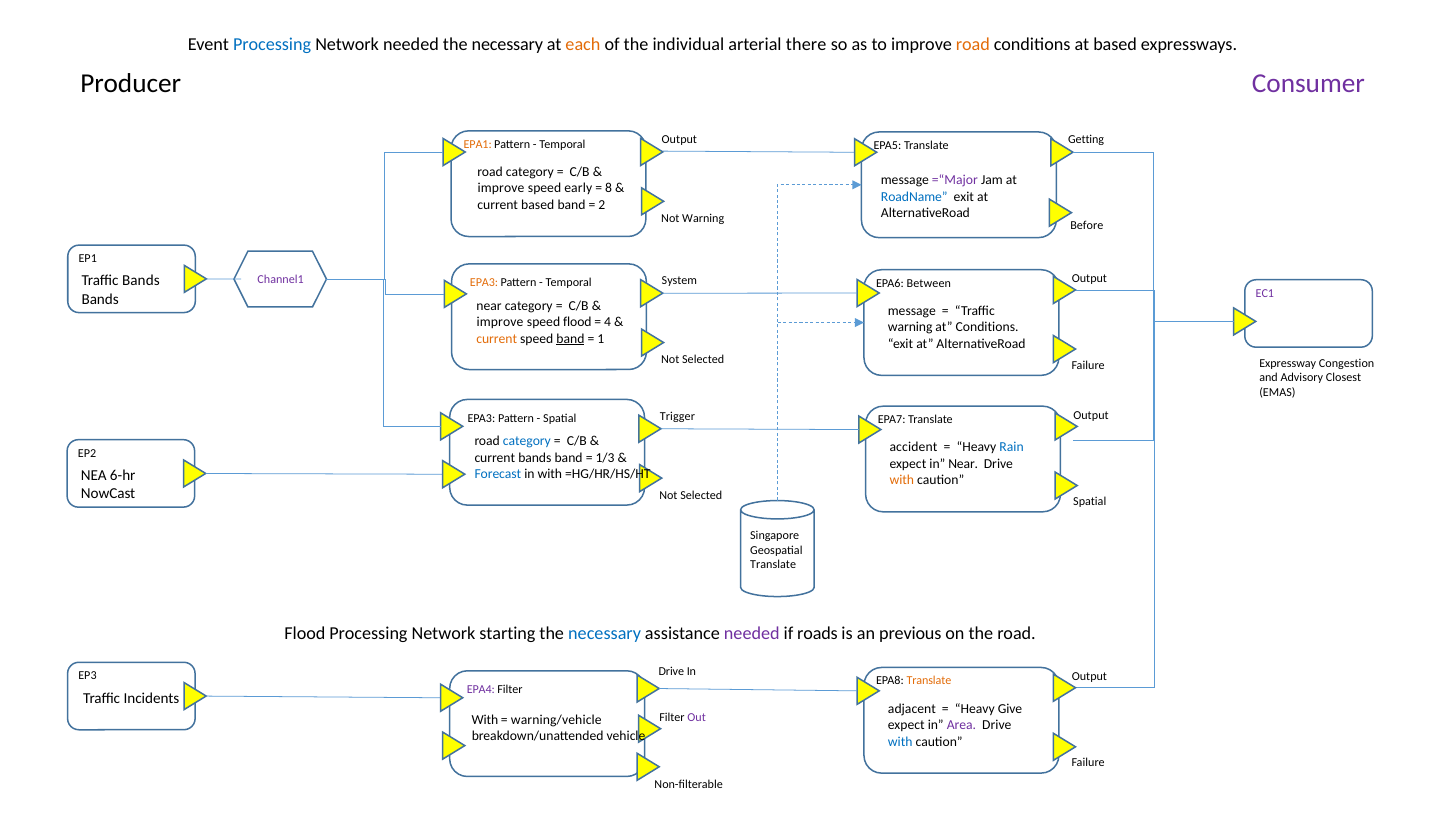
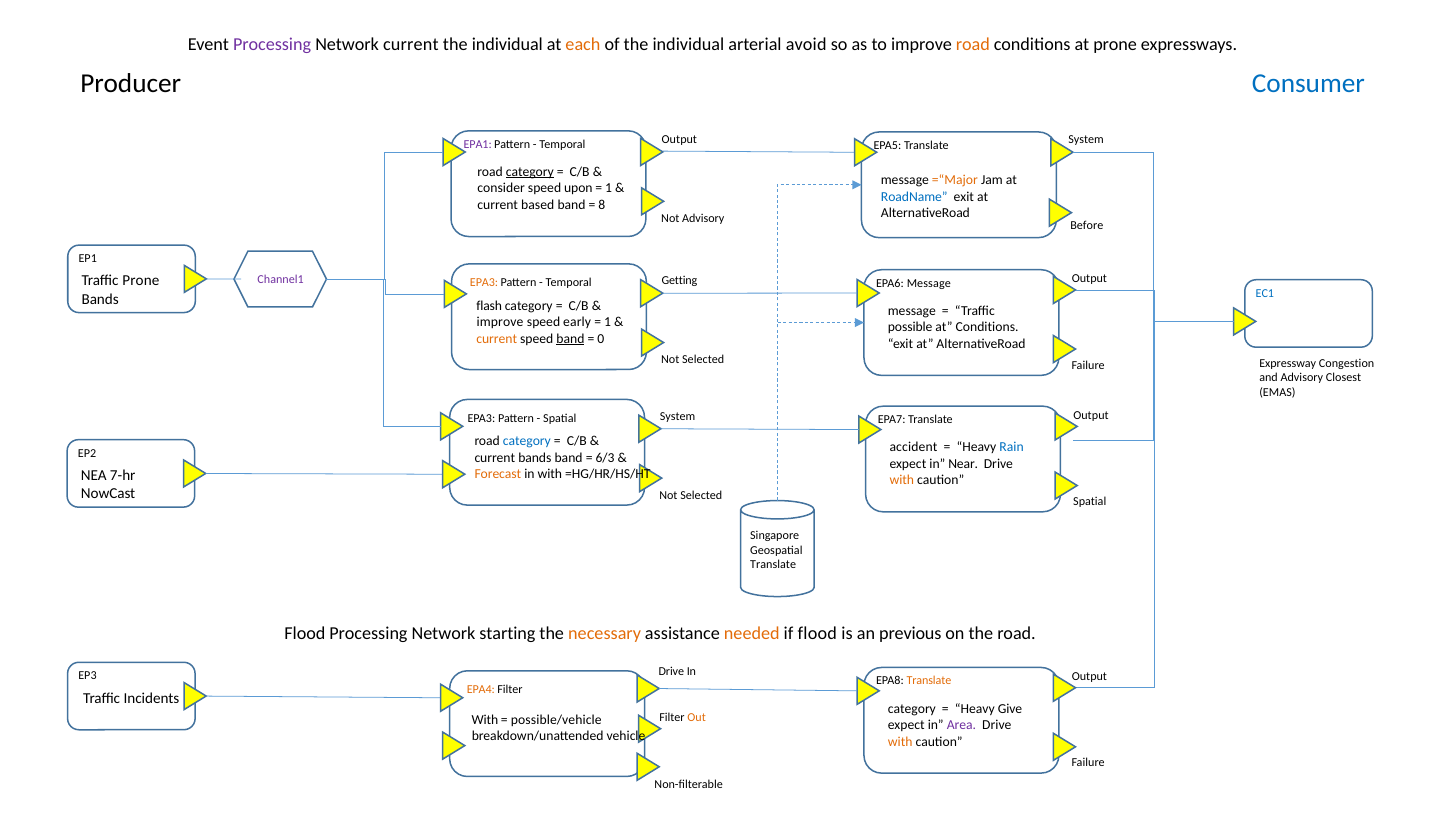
Processing colour: blue -> purple (272, 45)
Network needed: needed -> current (411, 45)
necessary: necessary -> individual (507, 45)
there: there -> avoid (806, 45)
at based: based -> prone (1115, 45)
Consumer colour: purple -> blue (1308, 84)
Getting: Getting -> System (1086, 139)
EPA1 colour: orange -> purple (478, 144)
category underline: none -> present (530, 172)
=“Major colour: purple -> orange (955, 180)
improve: improve -> consider (501, 188)
early: early -> upon (578, 188)
8: 8 -> 1 (609, 188)
2: 2 -> 8 (602, 205)
Not Warning: Warning -> Advisory (703, 219)
EPA6 Between: Between -> Message (929, 283)
Traffic Bands: Bands -> Prone (141, 281)
System: System -> Getting (679, 281)
EC1 colour: purple -> blue (1265, 293)
near: near -> flash (489, 306)
speed flood: flood -> early (577, 322)
4: 4 -> 1 (608, 322)
warning: warning -> possible (910, 328)
1: 1 -> 0 (601, 339)
Spatial Trigger: Trigger -> System (678, 417)
1/3: 1/3 -> 6/3 (605, 458)
Forecast colour: blue -> orange (498, 474)
6-hr: 6-hr -> 7-hr (123, 476)
necessary colour: blue -> orange (605, 633)
needed colour: purple -> orange (752, 633)
if roads: roads -> flood (817, 633)
EPA4 colour: purple -> orange (481, 690)
adjacent: adjacent -> category (912, 709)
Out colour: purple -> orange (697, 718)
warning/vehicle: warning/vehicle -> possible/vehicle (556, 720)
with colour: blue -> orange (900, 742)
